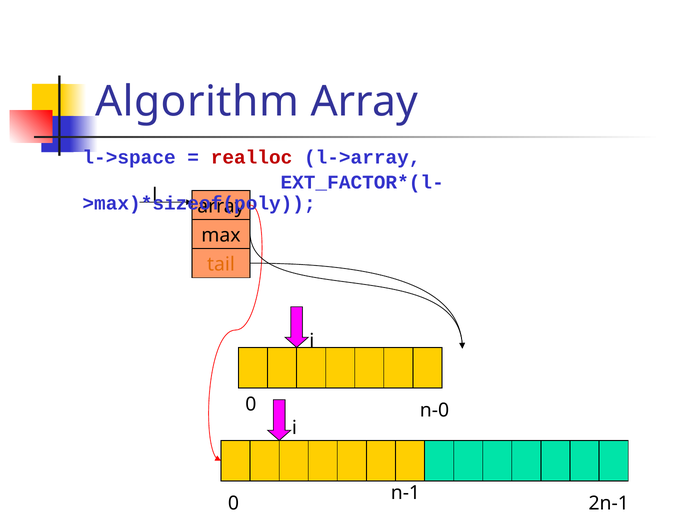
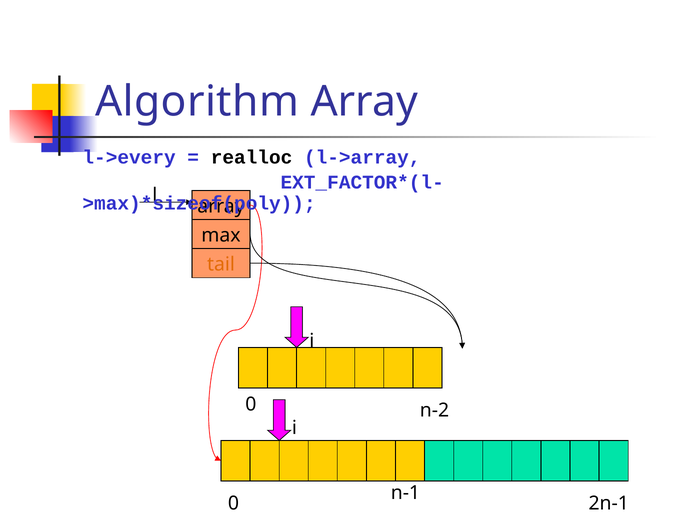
l->space: l->space -> l->every (129, 158)
realloc colour: red -> black (252, 158)
n-0: n-0 -> n-2 (434, 411)
